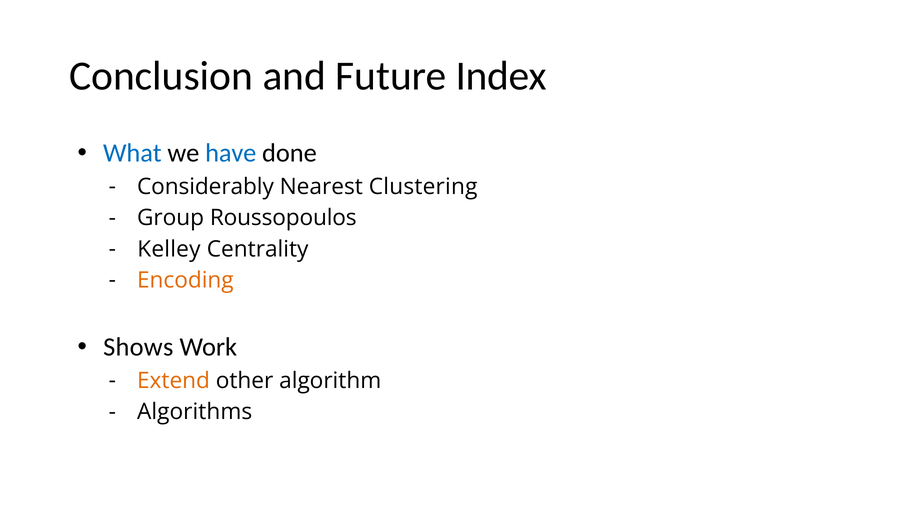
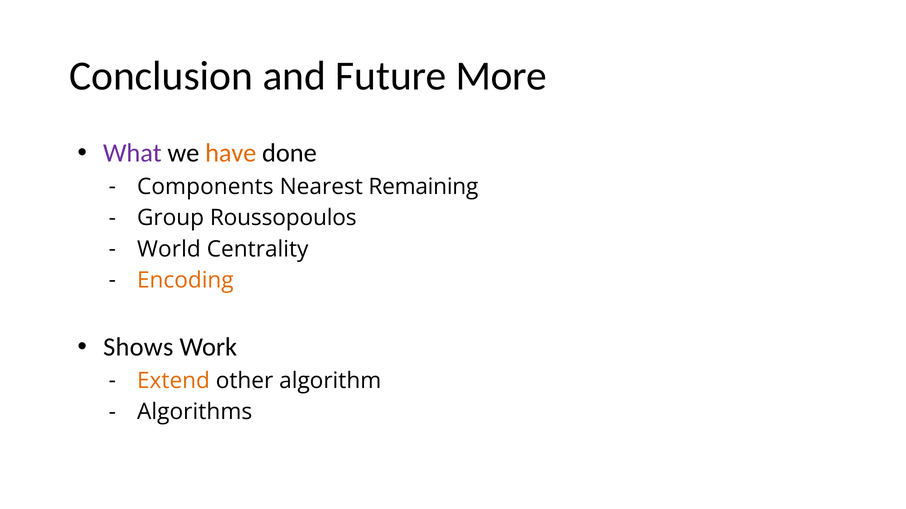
Index: Index -> More (501, 76)
What colour: blue -> purple (132, 153)
have colour: blue -> orange (231, 153)
Considerably: Considerably -> Components (205, 187)
Clustering: Clustering -> Remaining (423, 187)
Kelley: Kelley -> World (169, 249)
